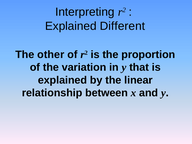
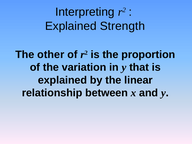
Different: Different -> Strength (122, 26)
